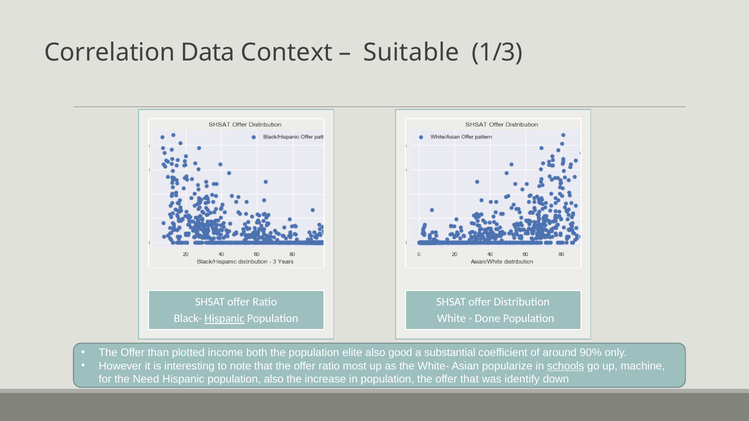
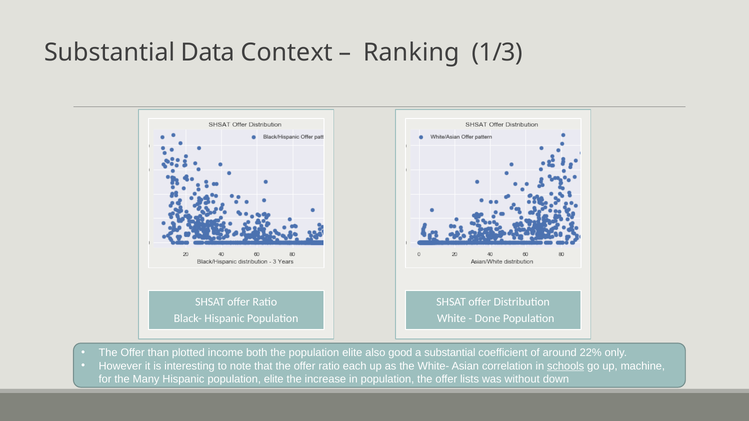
Correlation: Correlation -> Substantial (110, 53)
Suitable: Suitable -> Ranking (411, 53)
Hispanic underline: present -> none (224, 319)
90%: 90% -> 22% (591, 353)
most: most -> each (355, 366)
popularize: popularize -> correlation (507, 366)
Need: Need -> Many (146, 379)
Hispanic population also: also -> elite (274, 379)
offer that: that -> lists (470, 379)
identify: identify -> without (522, 379)
